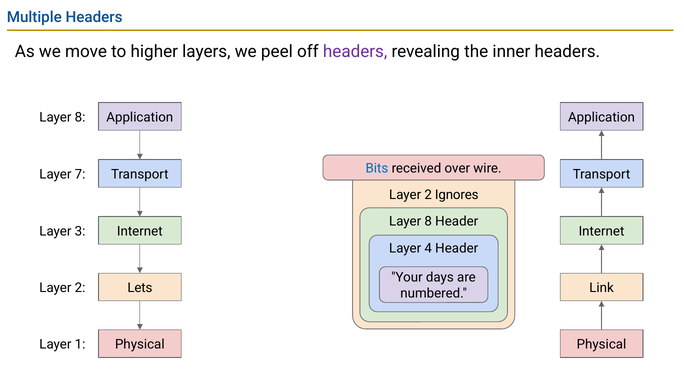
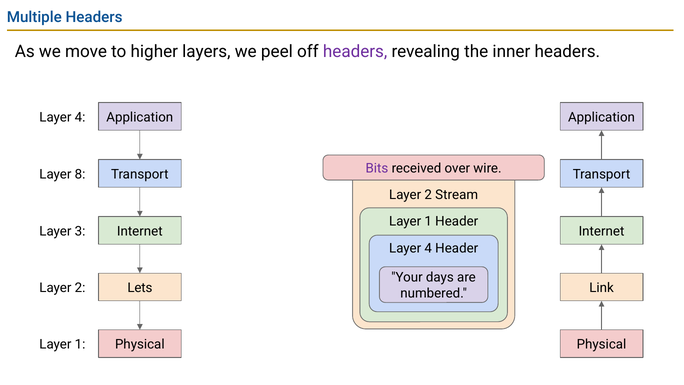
8: 8 -> 4 (80, 117)
Bits colour: blue -> purple (377, 168)
7: 7 -> 8 (80, 174)
Ignores: Ignores -> Stream (457, 195)
8: 8 -> 1 (428, 221)
